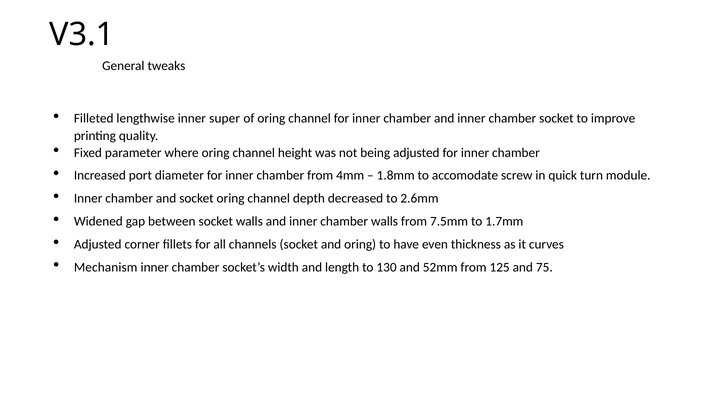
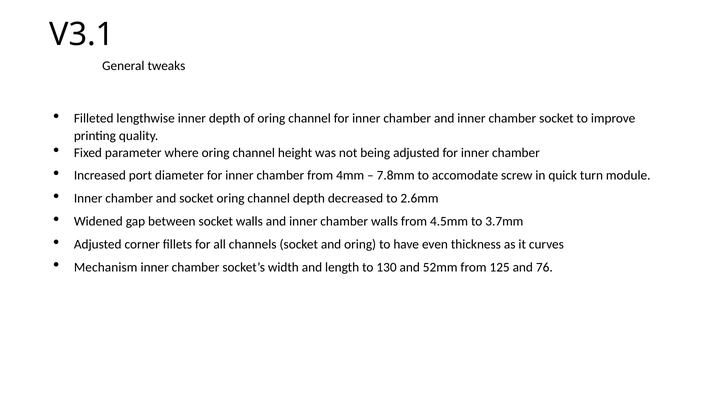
inner super: super -> depth (225, 119)
1.8mm: 1.8mm -> 7.8mm (396, 176)
7.5mm: 7.5mm -> 4.5mm (449, 222)
1.7mm: 1.7mm -> 3.7mm (504, 222)
75: 75 -> 76 (544, 267)
